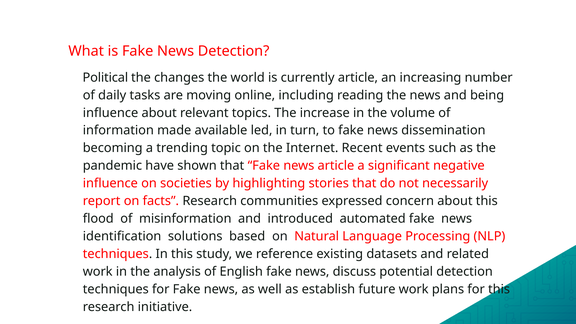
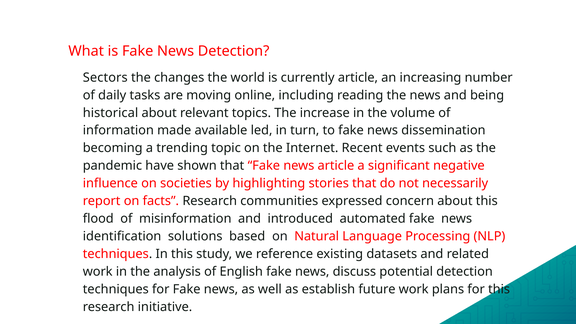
Political: Political -> Sectors (105, 78)
influence: influence -> historical (111, 113)
